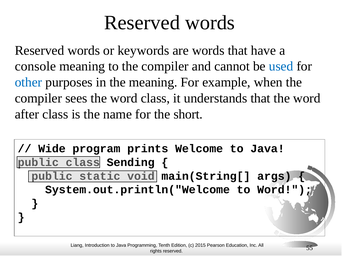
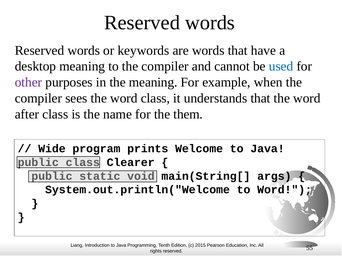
console: console -> desktop (35, 66)
other colour: blue -> purple (28, 82)
short: short -> them (188, 114)
Sending: Sending -> Clearer (131, 163)
